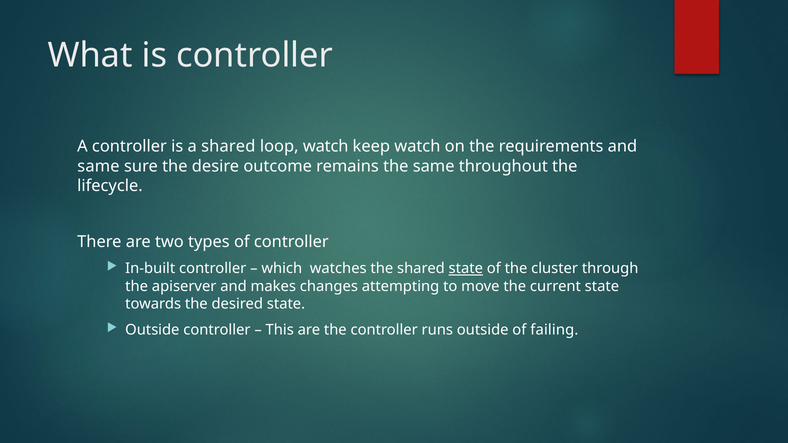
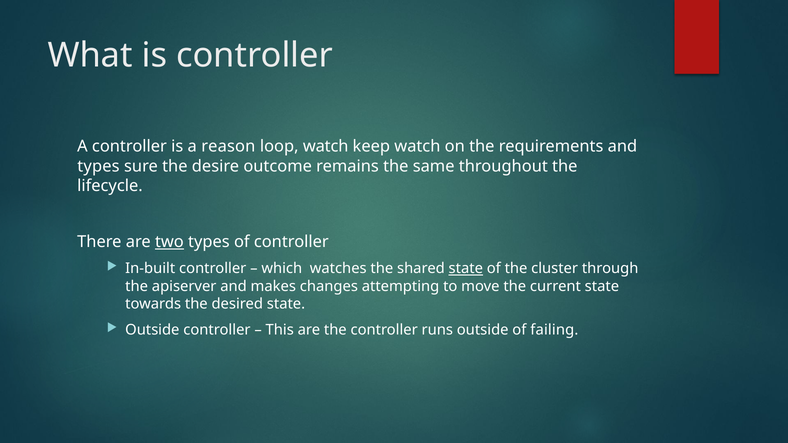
a shared: shared -> reason (228, 147)
same: same -> types (98, 166)
two underline: none -> present (169, 242)
